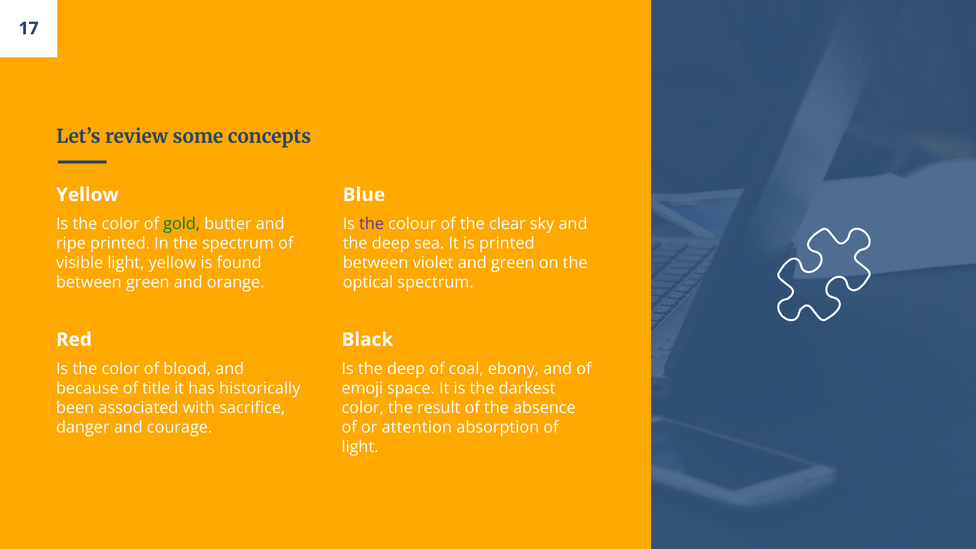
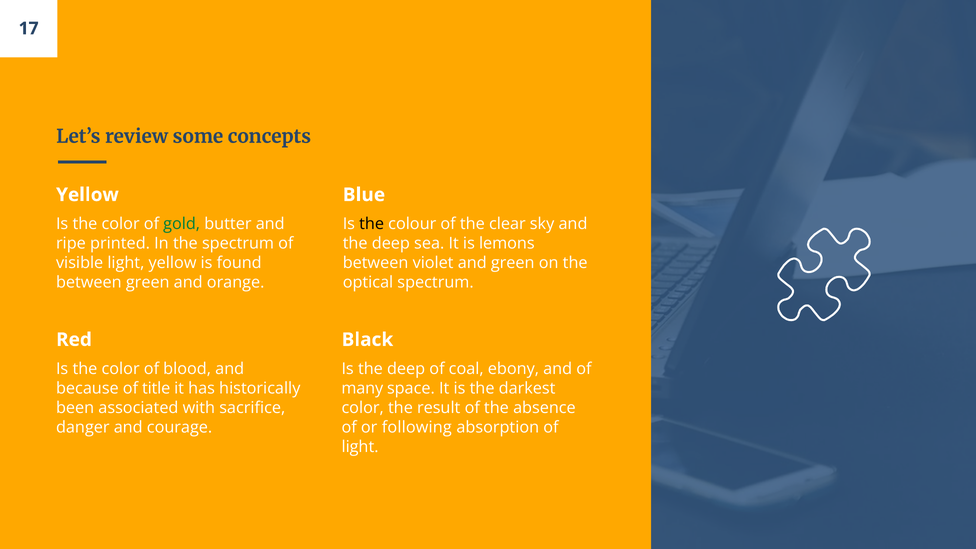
the colour: purple -> black (372, 224)
is printed: printed -> lemons (507, 243)
emoji: emoji -> many (362, 388)
attention: attention -> following (417, 427)
